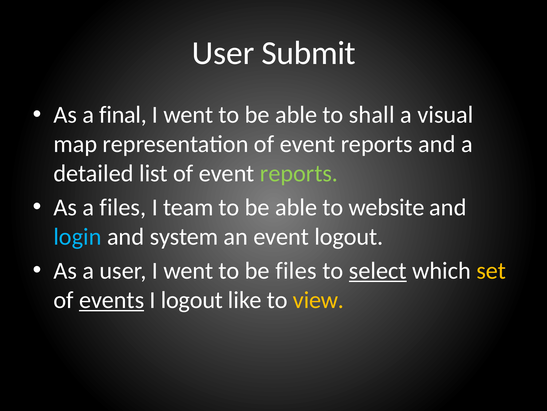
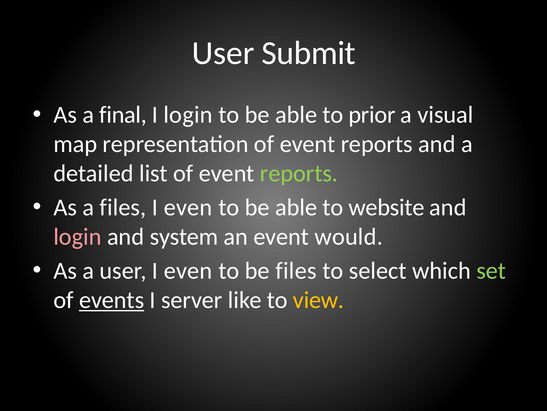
went: went -> login (188, 115)
shall: shall -> prior (372, 115)
team: team -> even (188, 207)
login colour: light blue -> pink (77, 236)
event logout: logout -> would (349, 236)
user I went: went -> even (188, 270)
select underline: present -> none (378, 270)
set colour: yellow -> light green (491, 270)
I logout: logout -> server (192, 300)
